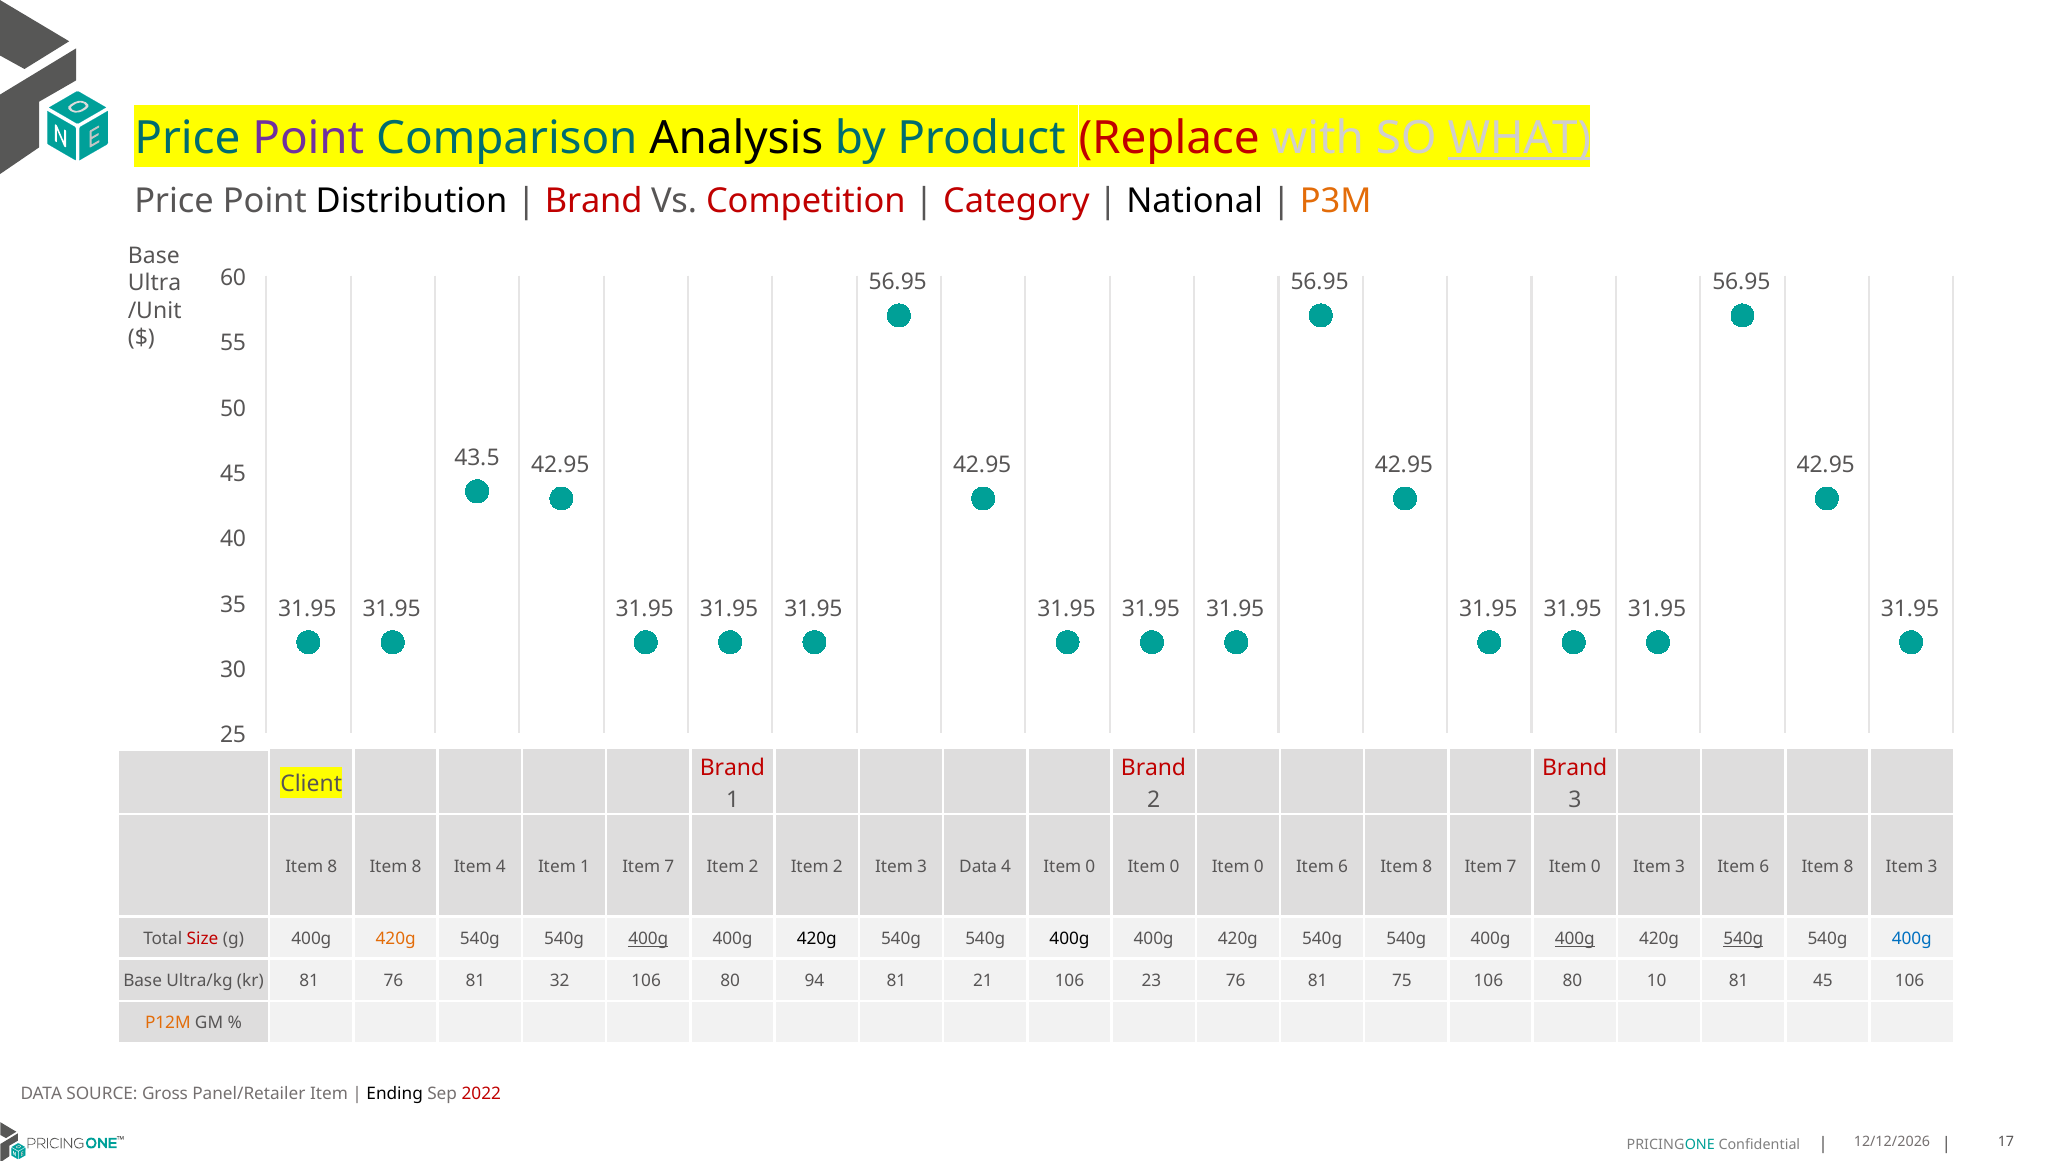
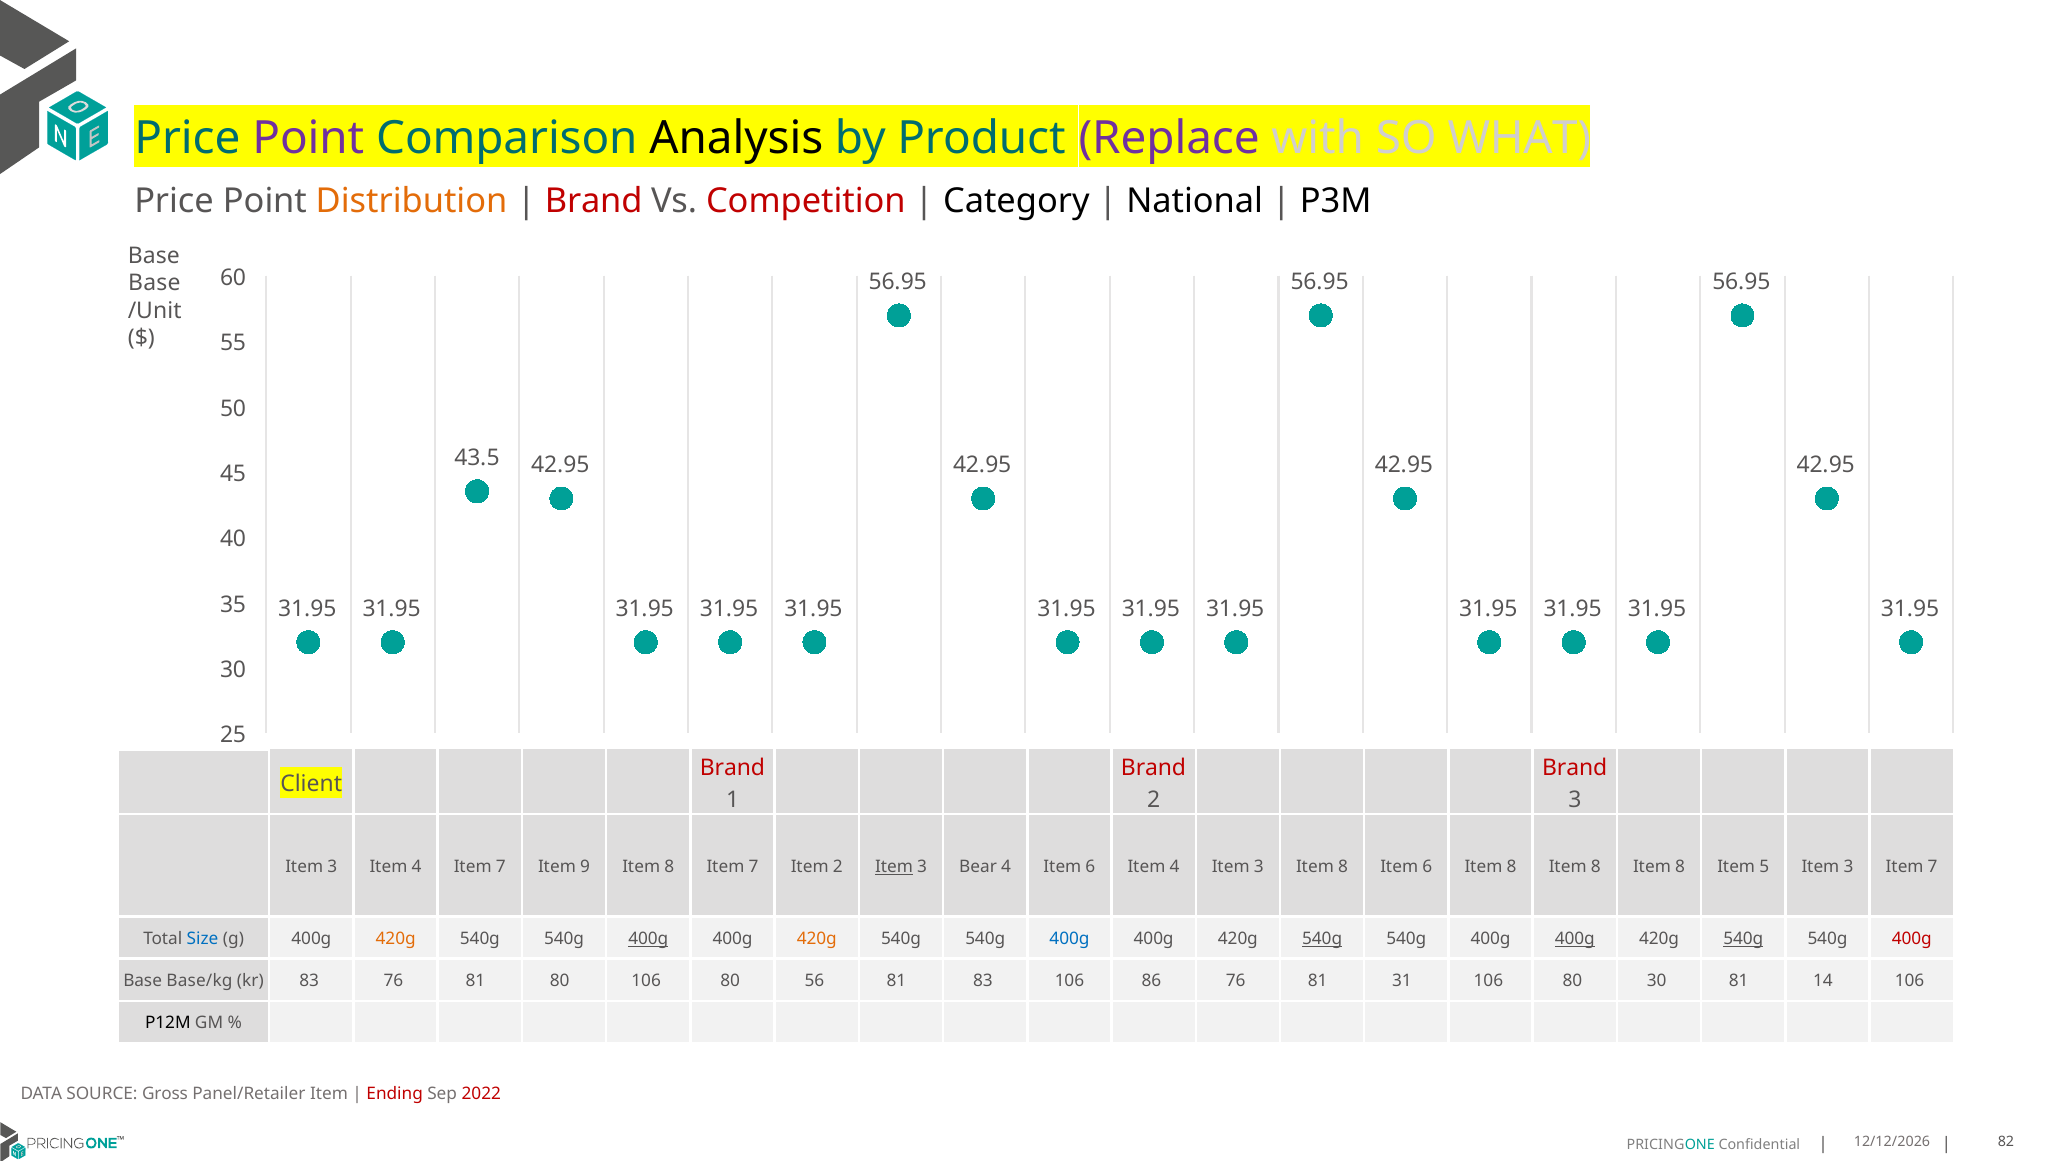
Replace colour: red -> purple (1169, 139)
WHAT underline: present -> none (1519, 139)
Distribution colour: black -> orange (412, 201)
Category colour: red -> black (1016, 201)
P3M colour: orange -> black (1336, 201)
Ultra: Ultra -> Base (154, 284)
8: 8 -> 3 (332, 867)
8: 8 -> 4 (417, 867)
4: 4 -> 7 (501, 867)
Item 1: 1 -> 9 (585, 867)
7: 7 -> 8 (669, 867)
2: 2 -> 7 (753, 867)
Item underline: none -> present (894, 867)
3 Data: Data -> Bear (978, 867)
4 Item 0: 0 -> 6 (1090, 867)
0: 0 -> 4 (1175, 867)
0: 0 -> 3 (1259, 867)
6: 6 -> 8 (1343, 867)
8: 8 -> 6 (1427, 867)
7: 7 -> 8 (1512, 867)
0: 0 -> 8 (1596, 867)
3: 3 -> 8 (1680, 867)
6: 6 -> 5 (1764, 867)
8: 8 -> 3 (1848, 867)
3: 3 -> 7 (1933, 867)
Size colour: red -> blue (203, 939)
420g colour: black -> orange (817, 939)
400g colour: black -> blue (1069, 939)
540g underline: none -> present (1322, 939)
400g colour: blue -> red (1912, 939)
Ultra/kg: Ultra/kg -> Base/kg (199, 982)
kr 81: 81 -> 83 (309, 982)
81 32: 32 -> 80 (560, 982)
94: 94 -> 56 (815, 982)
81 21: 21 -> 83 (983, 982)
23: 23 -> 86 (1151, 982)
75: 75 -> 31 (1402, 982)
80 10: 10 -> 30 (1657, 982)
81 45: 45 -> 14 (1823, 982)
P12M colour: orange -> black (168, 1024)
Ending colour: black -> red (395, 1094)
17: 17 -> 82 (2006, 1142)
